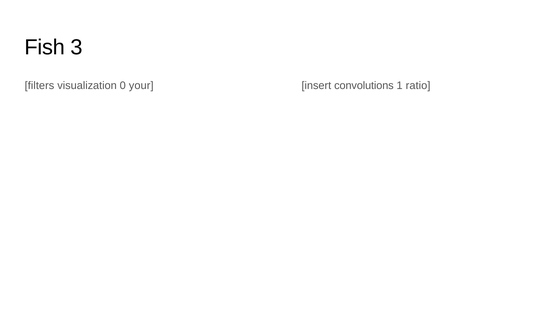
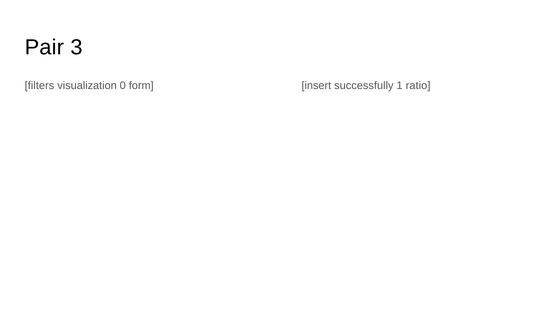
Fish: Fish -> Pair (44, 47)
your: your -> form (141, 85)
convolutions: convolutions -> successfully (364, 85)
